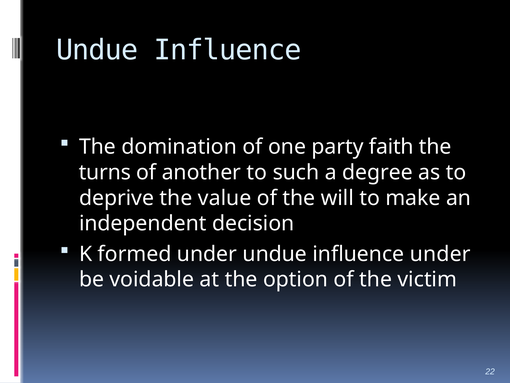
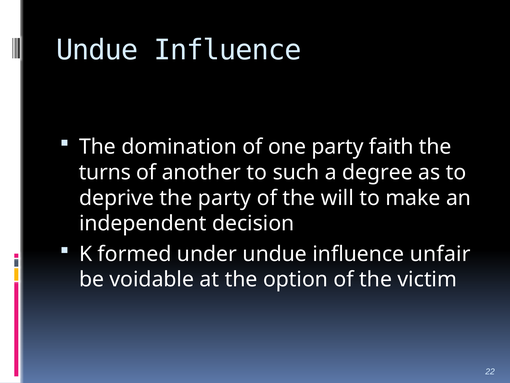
the value: value -> party (225, 198)
influence under: under -> unfair (440, 254)
